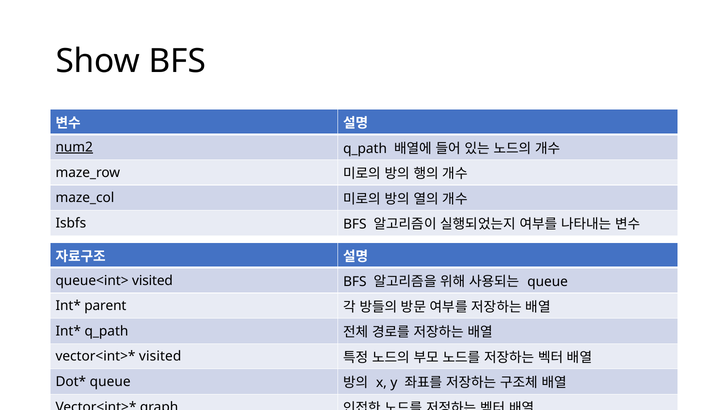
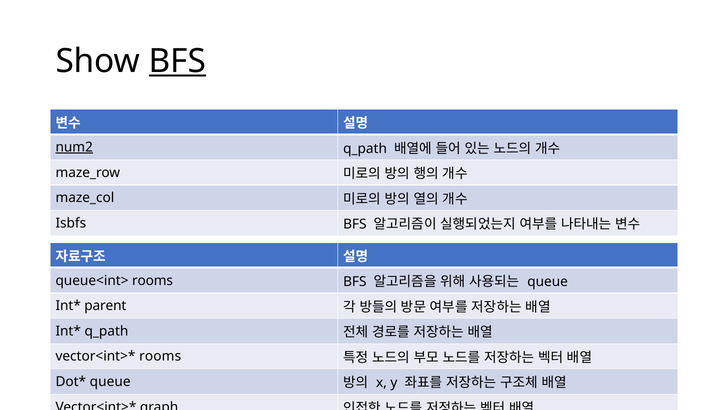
BFS underline: none -> present (177, 61)
queue<int> visited: visited -> rooms (152, 280)
visited: visited -> rooms (160, 356)
